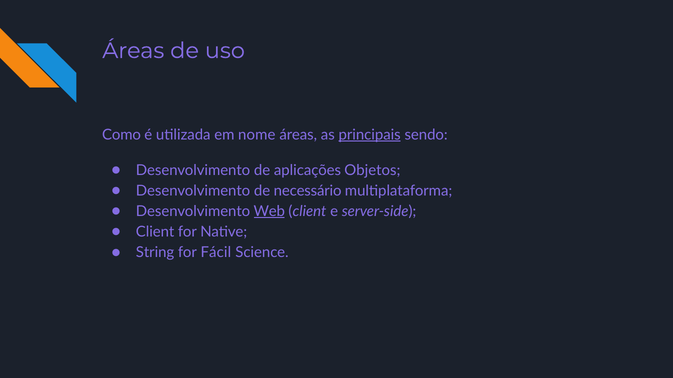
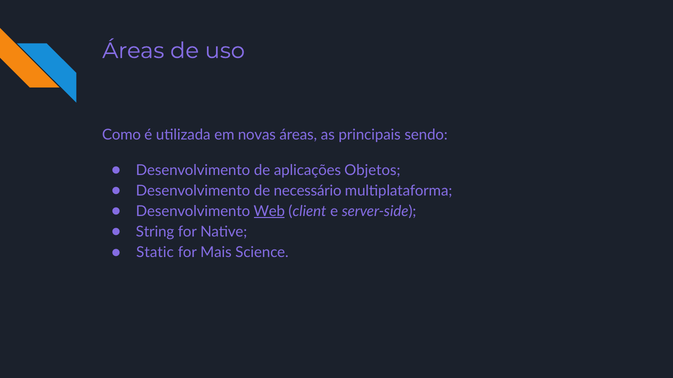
nome: nome -> novas (257, 135)
principais underline: present -> none (370, 135)
Client: Client -> String (155, 232)
String: String -> Static (155, 253)
Fácil: Fácil -> Mais (216, 253)
